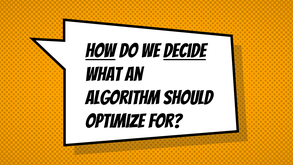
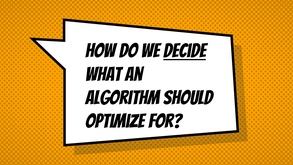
How underline: present -> none (100, 51)
